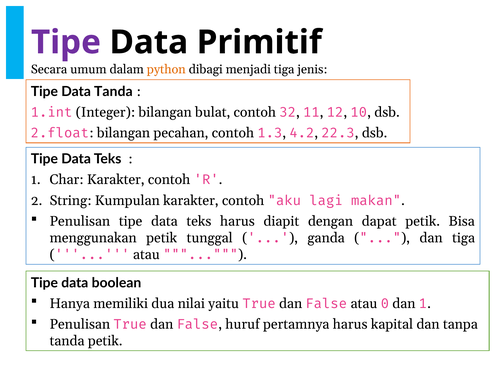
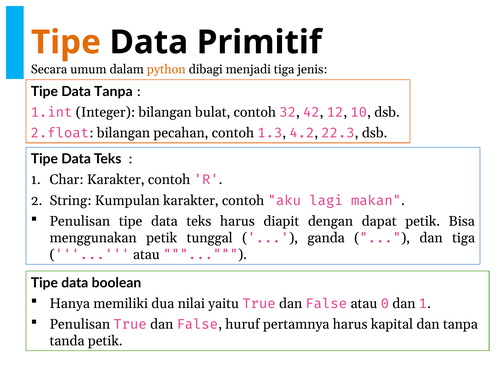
Tipe colour: purple -> orange (66, 42)
Data Tanda: Tanda -> Tanpa (113, 92)
11: 11 -> 42 (312, 112)
